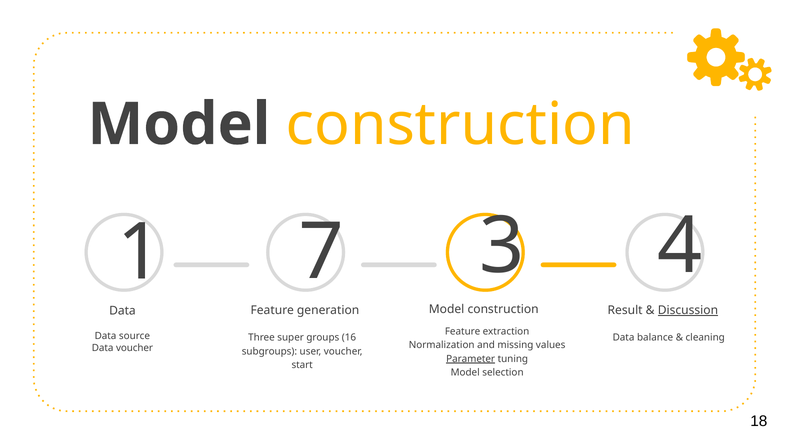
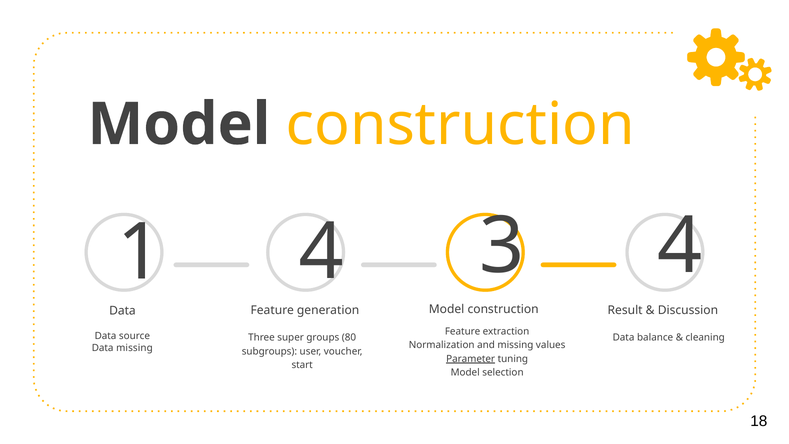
1 7: 7 -> 4 (322, 252)
Discussion underline: present -> none (688, 310)
16: 16 -> 80 (349, 338)
Data voucher: voucher -> missing (134, 348)
